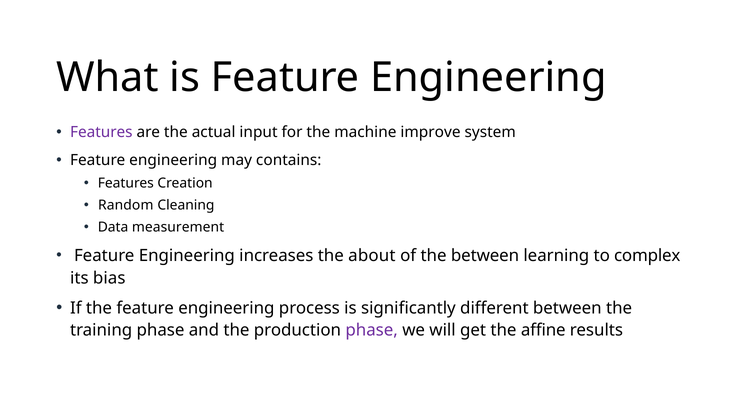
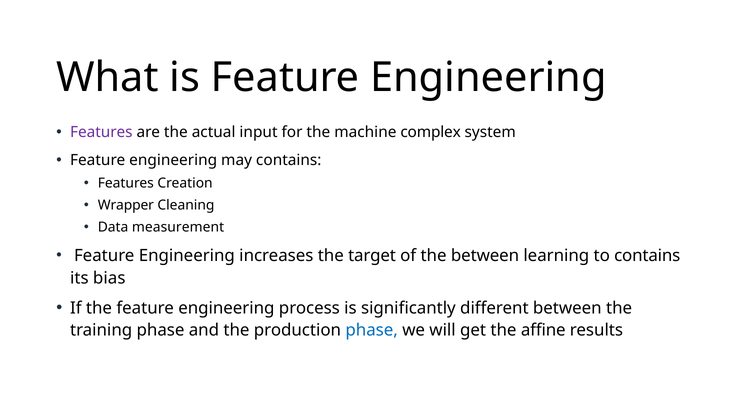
improve: improve -> complex (431, 132)
Random: Random -> Wrapper (126, 205)
about: about -> target (372, 256)
to complex: complex -> contains (647, 256)
phase colour: purple -> blue (372, 330)
